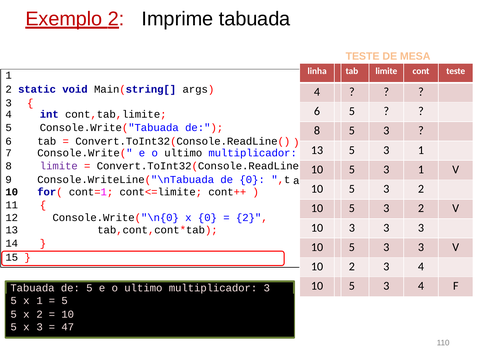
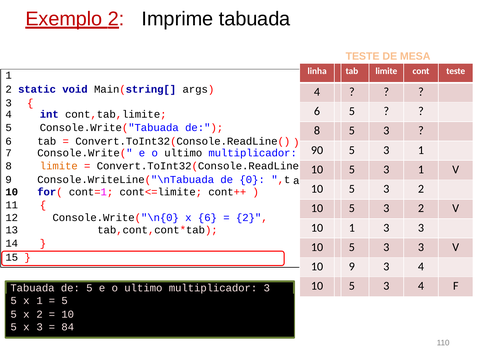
multiplicador 13: 13 -> 90 (317, 150)
limite colour: purple -> orange (59, 166)
x 0: 0 -> 6 (207, 217)
10 3: 3 -> 1 (352, 227)
10 2: 2 -> 9 (352, 266)
47: 47 -> 84 (68, 327)
